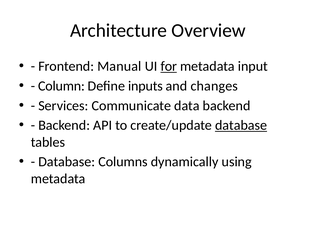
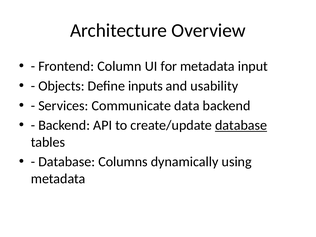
Manual: Manual -> Column (119, 66)
for underline: present -> none (169, 66)
Column: Column -> Objects (61, 86)
changes: changes -> usability (214, 86)
